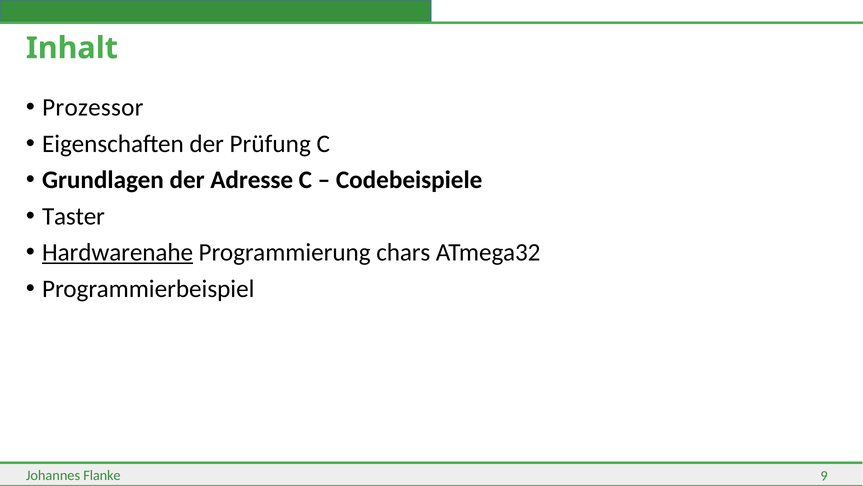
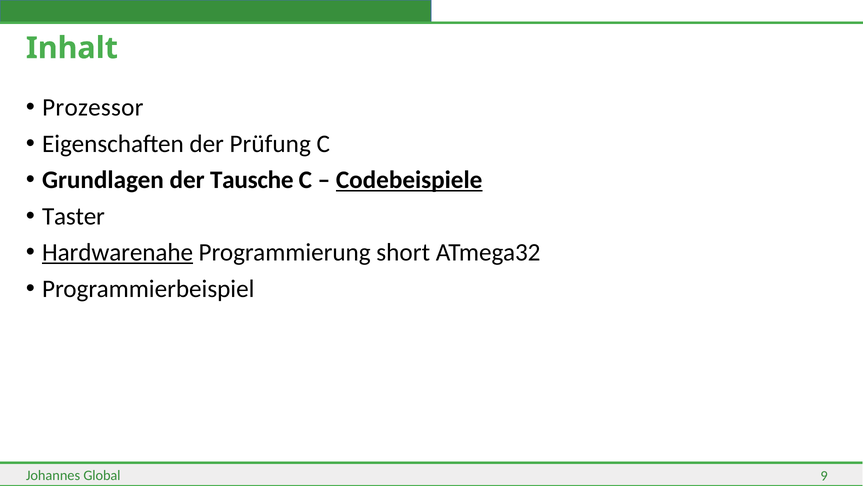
Adresse: Adresse -> Tausche (252, 180)
Codebeispiele underline: none -> present (409, 180)
chars: chars -> short (403, 252)
Flanke: Flanke -> Global (102, 475)
